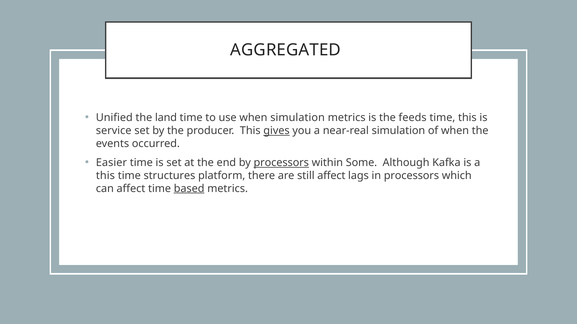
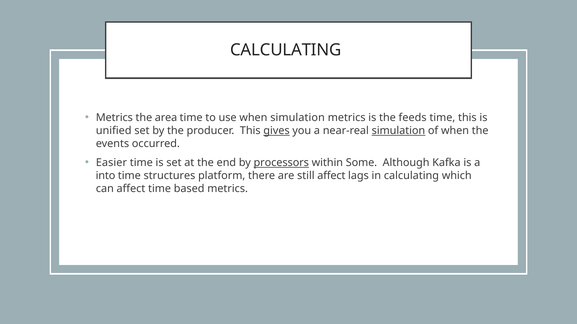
AGGREGATED: AGGREGATED -> CALCULATING (286, 50)
Unified: Unified -> Metrics (114, 118)
land: land -> area (166, 118)
service: service -> unified (114, 131)
simulation underline: none -> present (398, 131)
this: this -> into (106, 176)
in processors: processors -> calculating (411, 176)
based underline: present -> none (189, 189)
